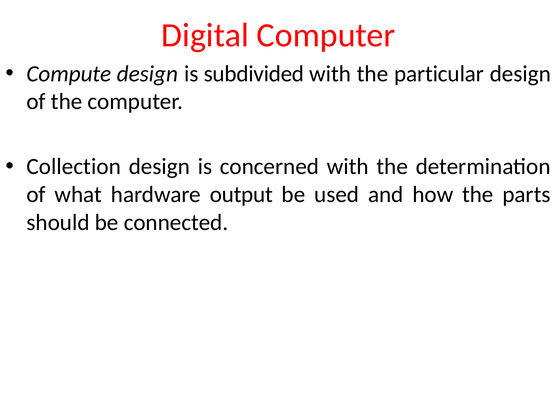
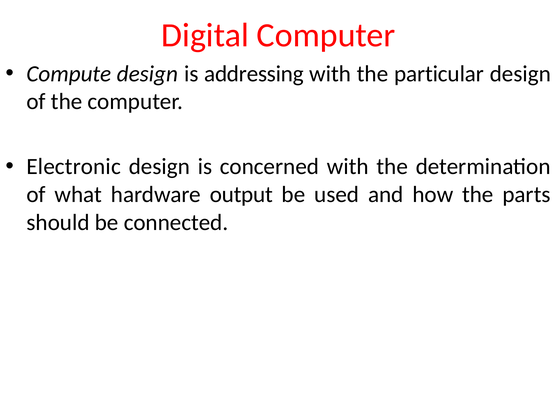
subdivided: subdivided -> addressing (254, 74)
Collection: Collection -> Electronic (74, 167)
